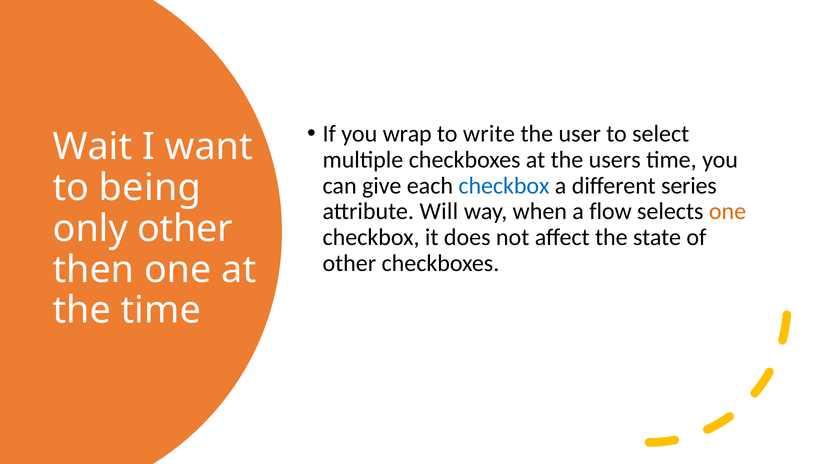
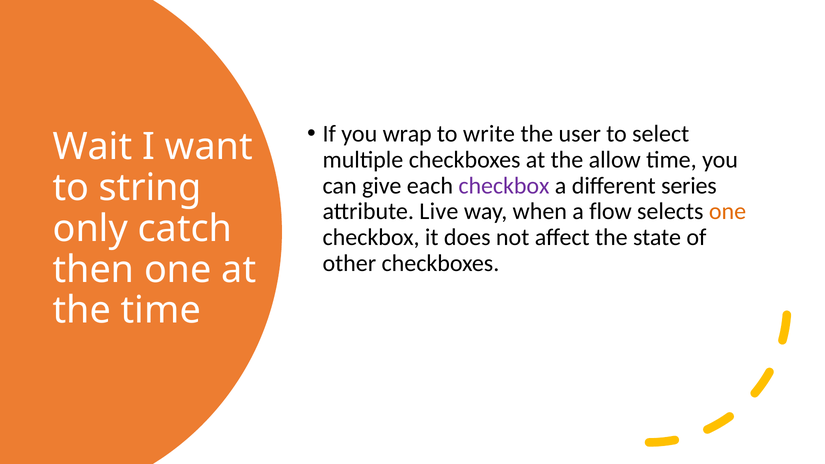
users: users -> allow (615, 160)
checkbox colour: blue -> purple (504, 186)
being: being -> string (150, 188)
Will: Will -> Live (439, 212)
only other: other -> catch (185, 229)
